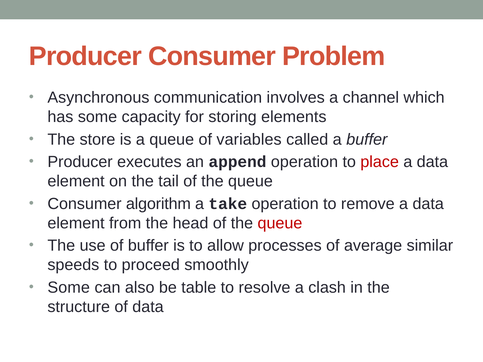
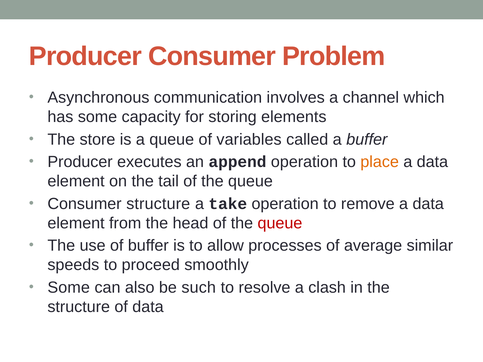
place colour: red -> orange (380, 162)
Consumer algorithm: algorithm -> structure (158, 204)
table: table -> such (199, 288)
